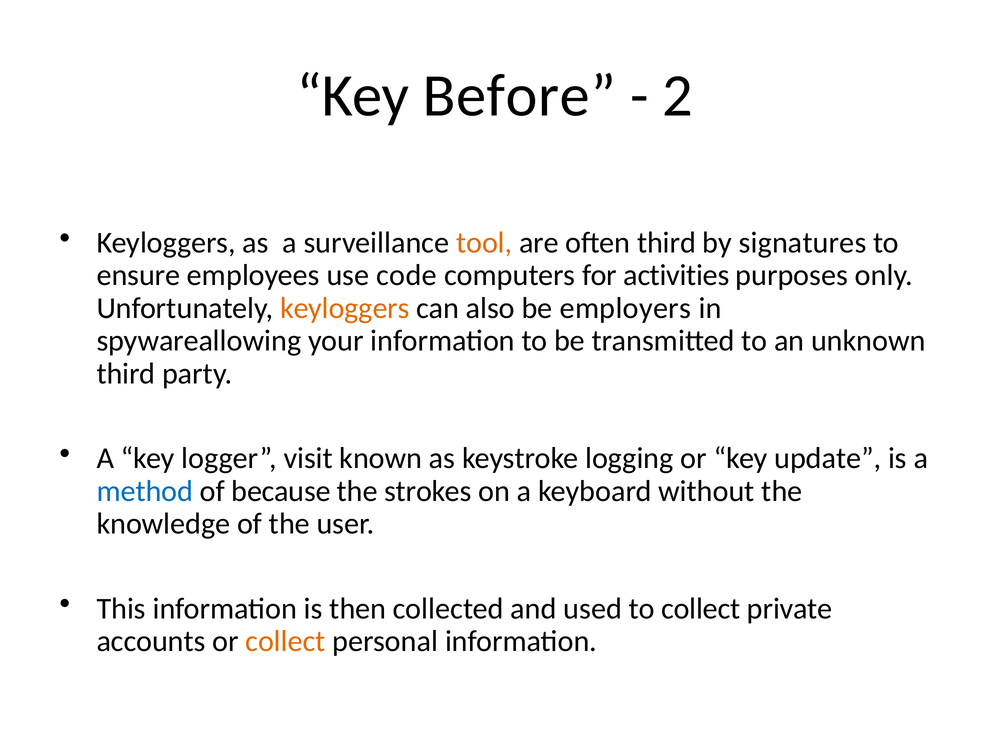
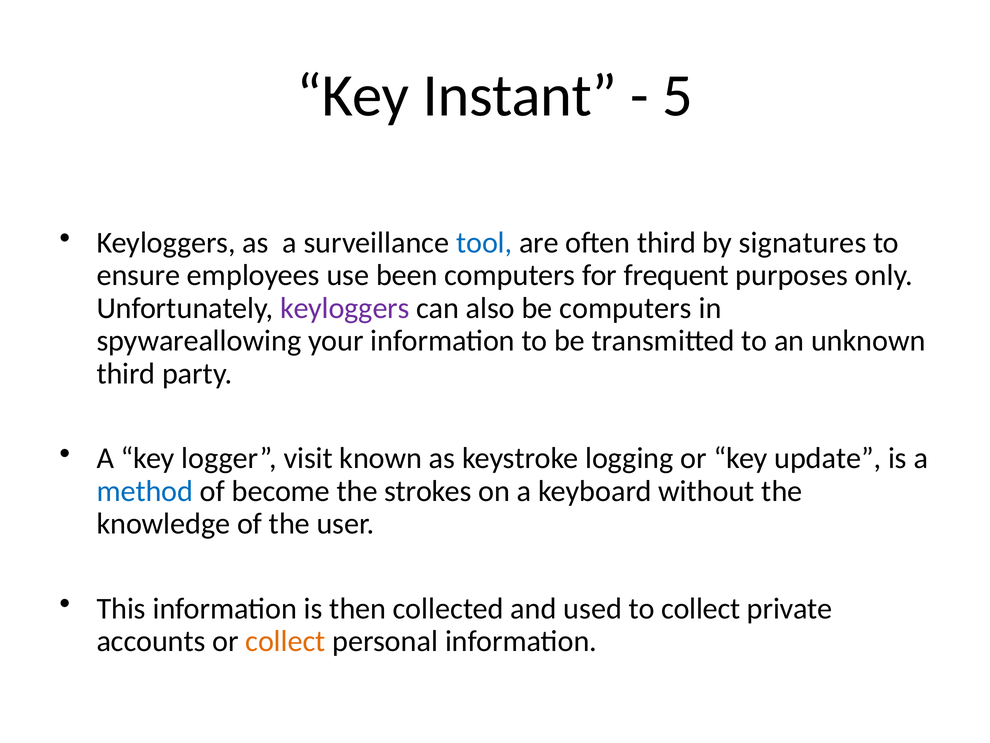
Before: Before -> Instant (520, 96)
2: 2 -> 5 (678, 96)
tool colour: orange -> blue (484, 243)
code: code -> been (407, 275)
activities: activities -> frequent (676, 275)
keyloggers colour: orange -> purple (345, 308)
be employers: employers -> computers (625, 308)
because: because -> become (281, 491)
